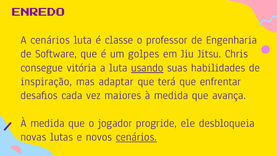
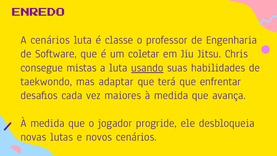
golpes: golpes -> coletar (144, 54)
vitória: vitória -> mistas (81, 68)
inspiração: inspiração -> taekwondo (46, 81)
cenários underline: present -> none (136, 137)
